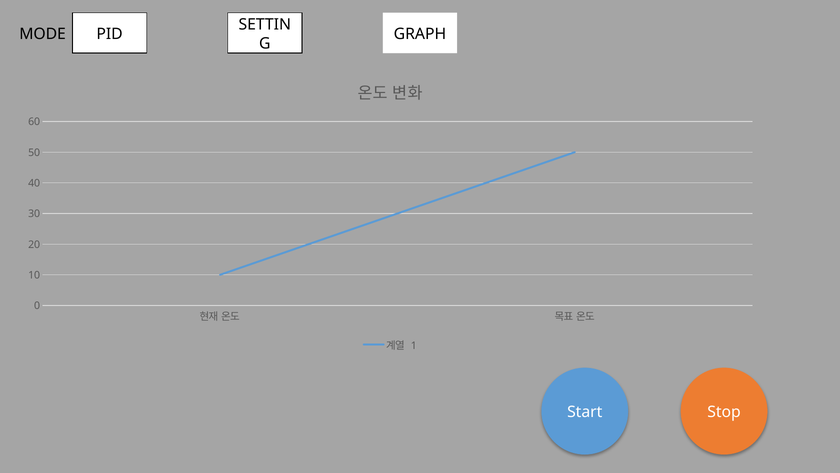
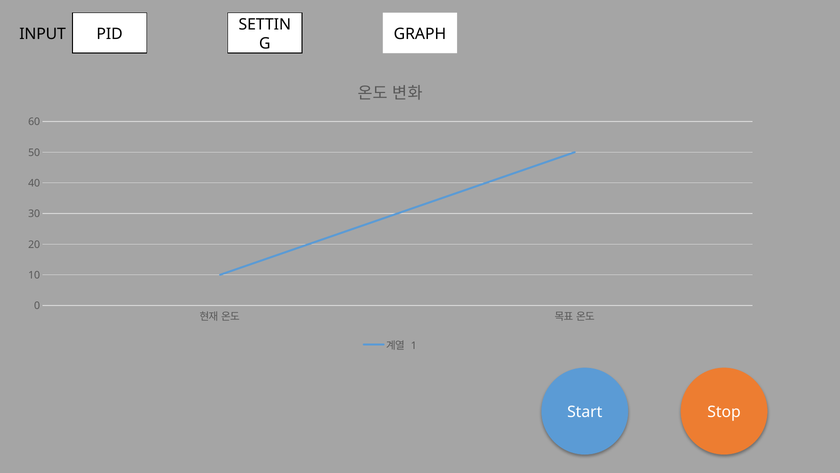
MODE: MODE -> INPUT (43, 34)
